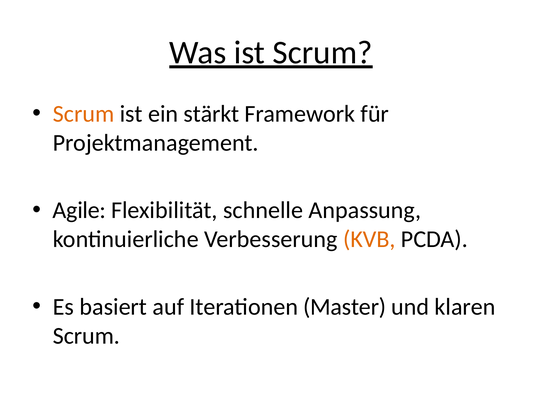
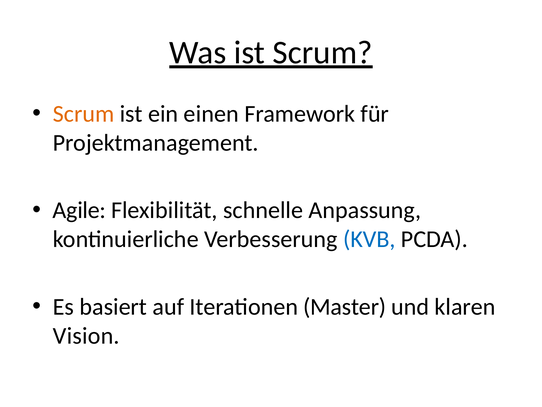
stärkt: stärkt -> einen (211, 114)
KVB colour: orange -> blue (369, 239)
Scrum: Scrum -> Vision (86, 335)
